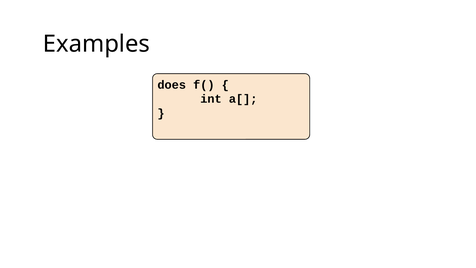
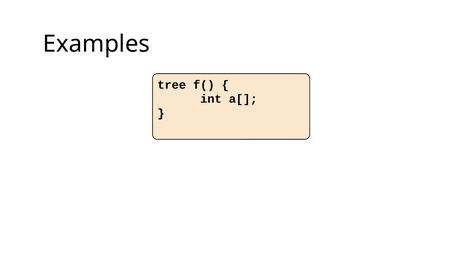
does: does -> tree (172, 85)
